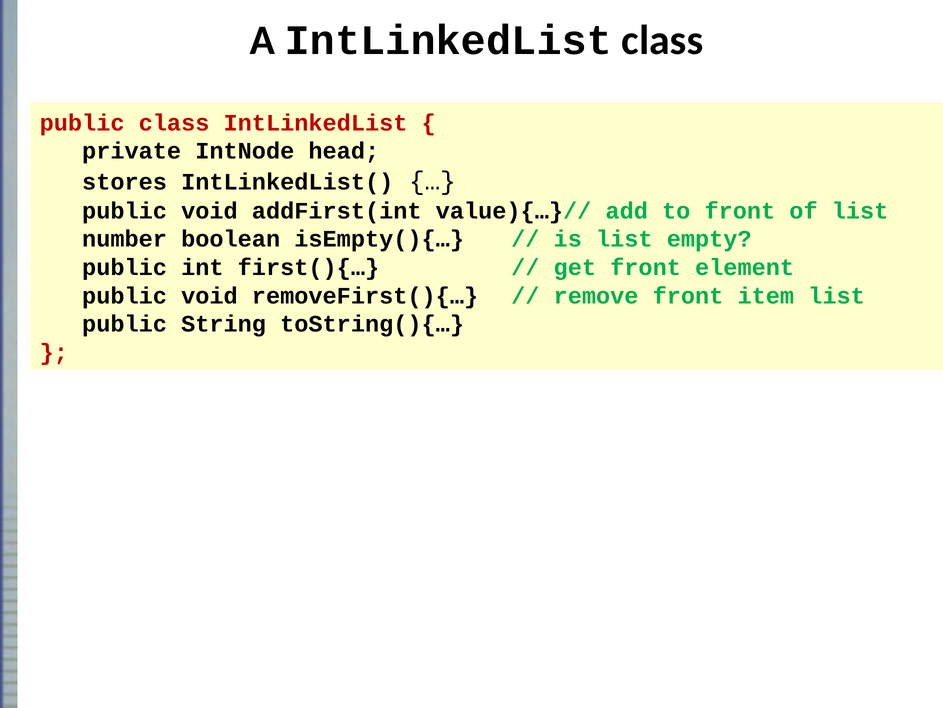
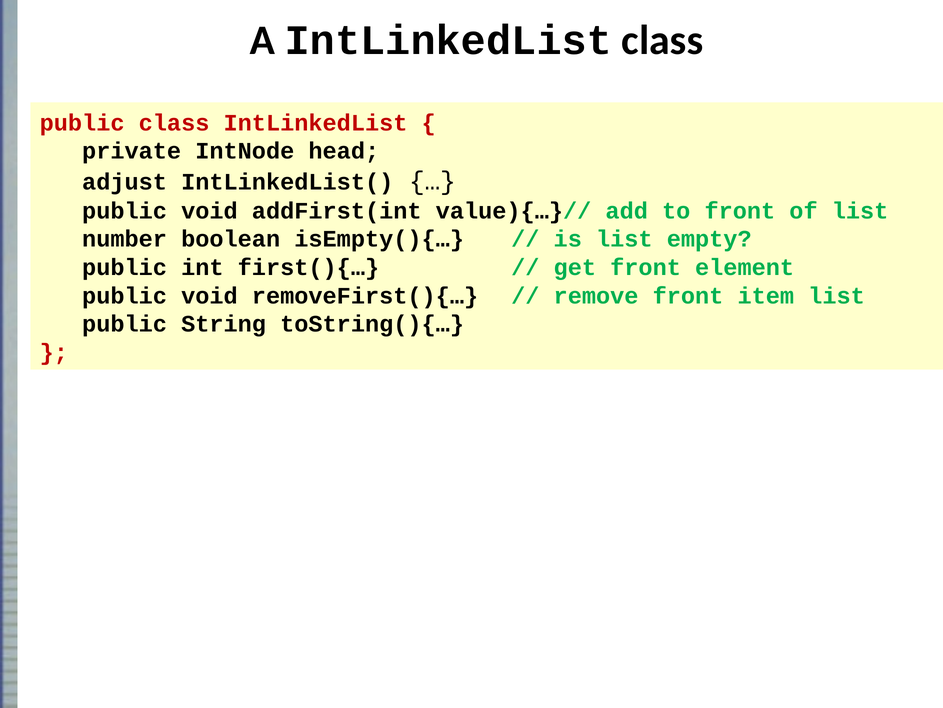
stores: stores -> adjust (125, 182)
